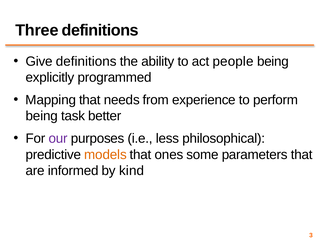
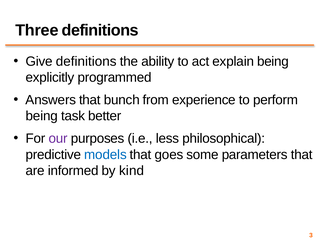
people: people -> explain (233, 61)
Mapping: Mapping -> Answers (51, 100)
needs: needs -> bunch (122, 100)
models colour: orange -> blue (105, 154)
ones: ones -> goes (169, 154)
